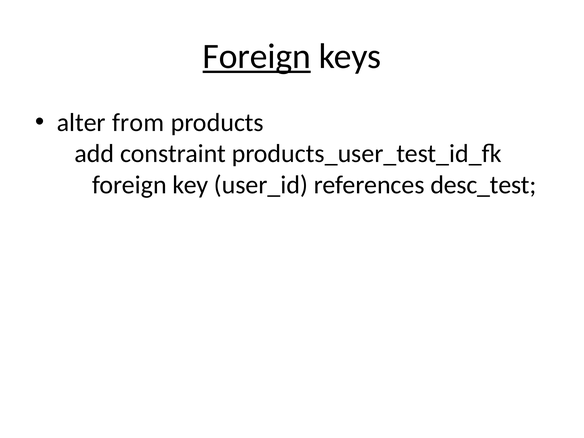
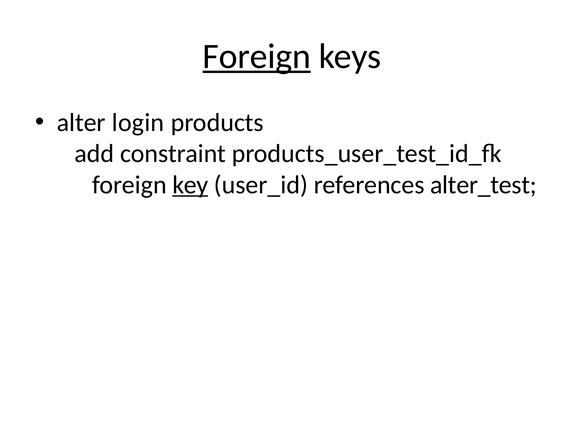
from: from -> login (138, 123)
key underline: none -> present (190, 185)
desc_test: desc_test -> alter_test (483, 185)
